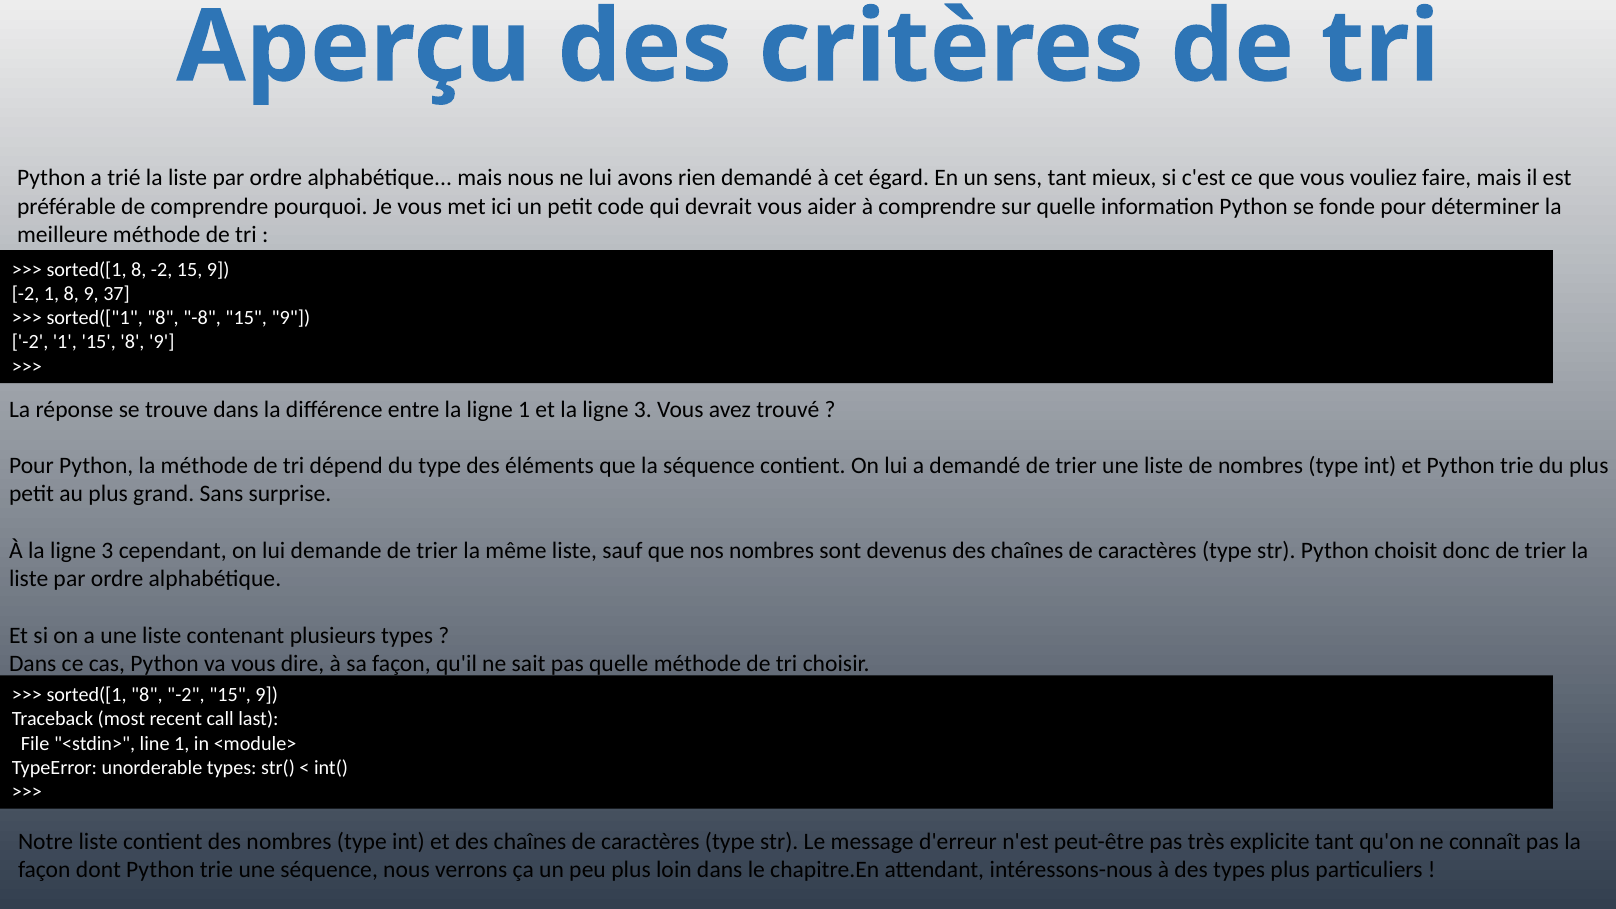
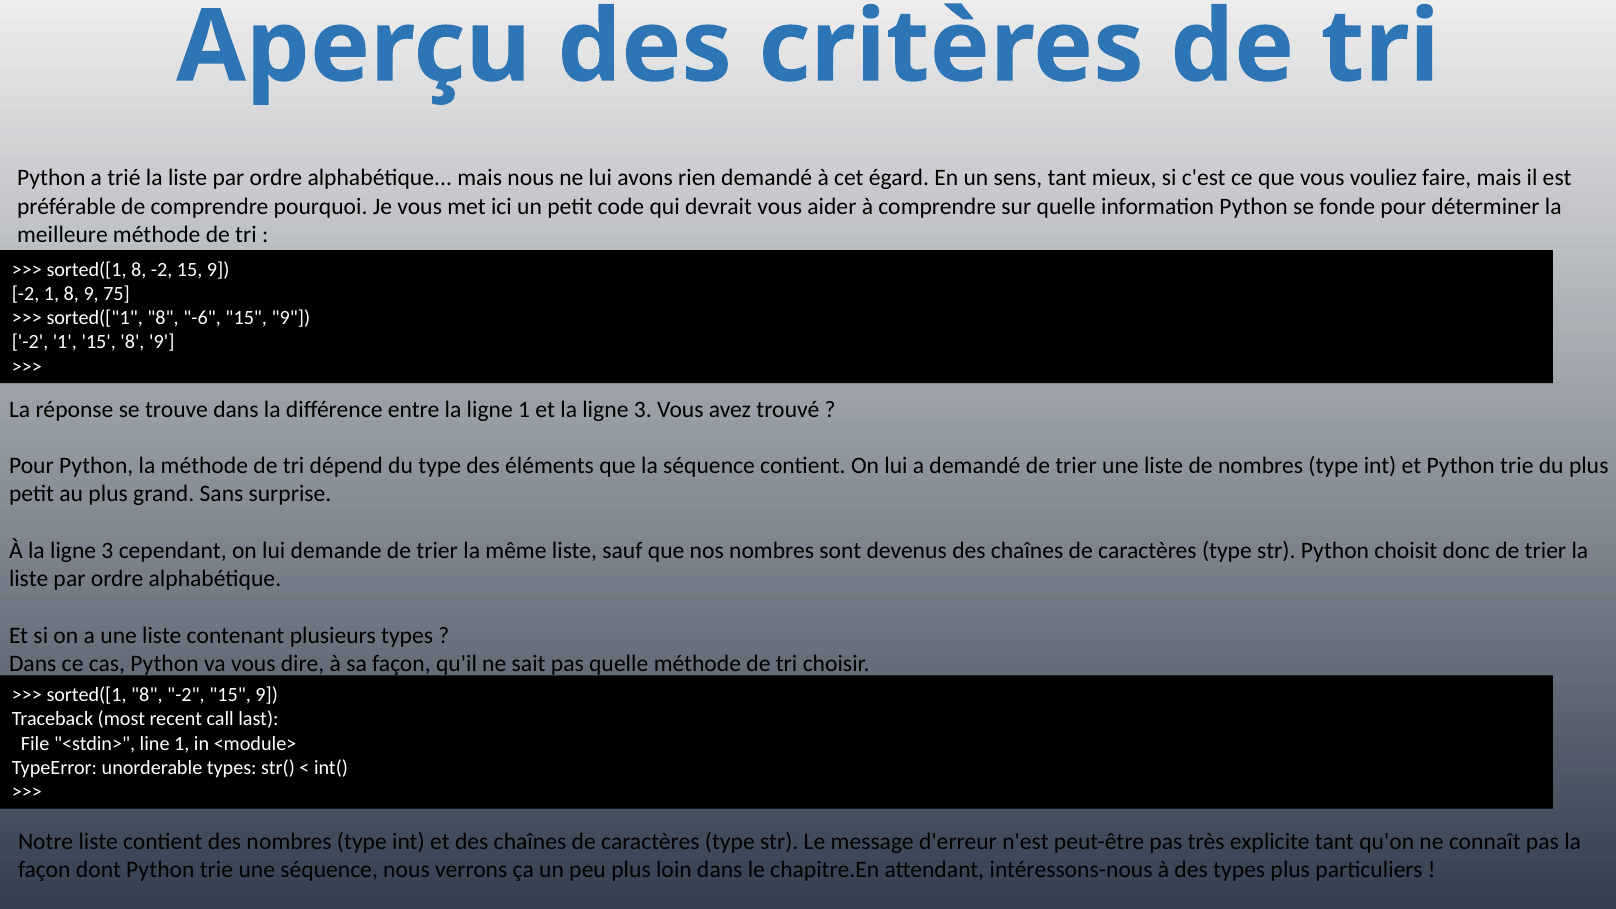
37: 37 -> 75 (117, 294)
-8: -8 -> -6 (202, 318)
